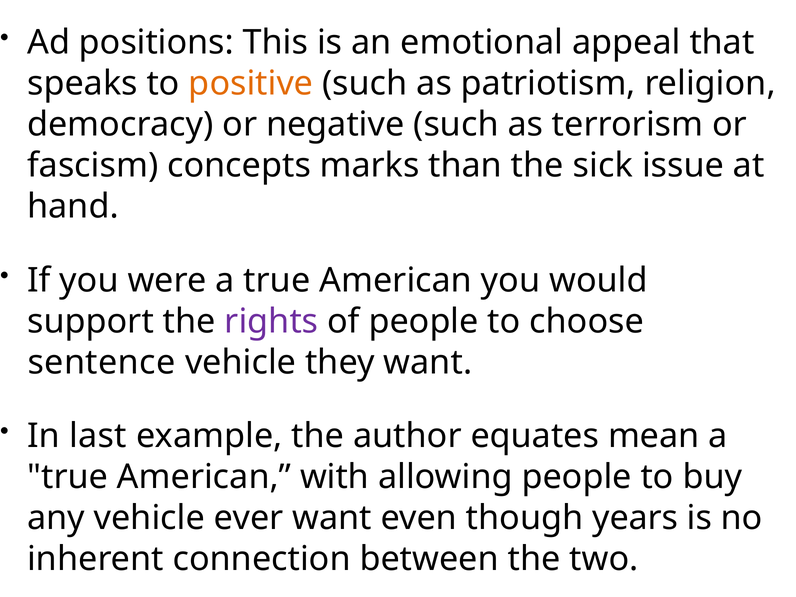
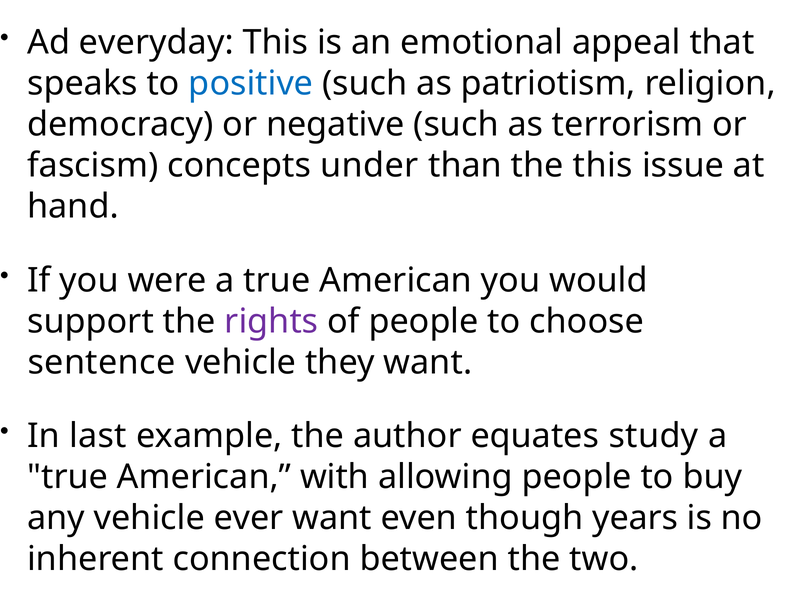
positions: positions -> everyday (156, 43)
positive colour: orange -> blue (251, 84)
marks: marks -> under (369, 166)
the sick: sick -> this (603, 166)
mean: mean -> study (653, 436)
